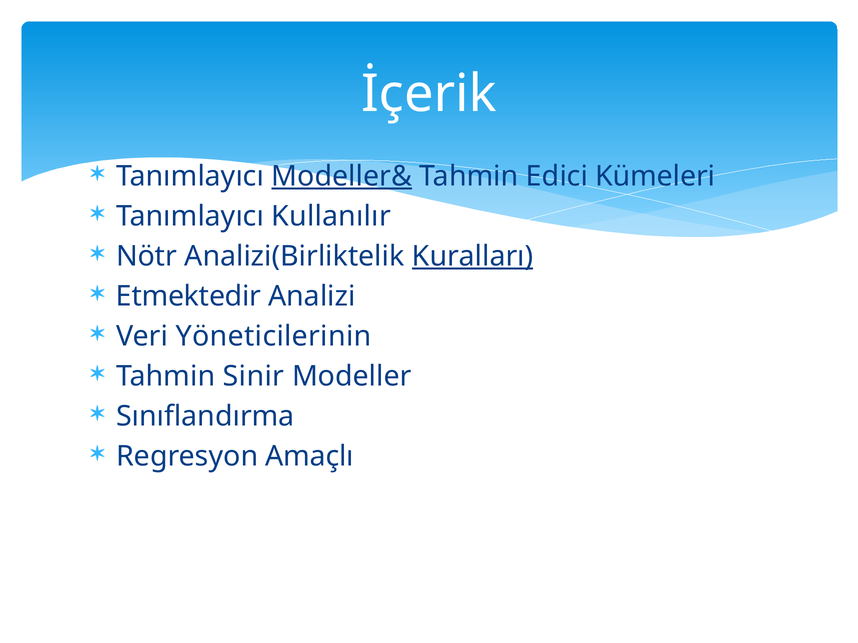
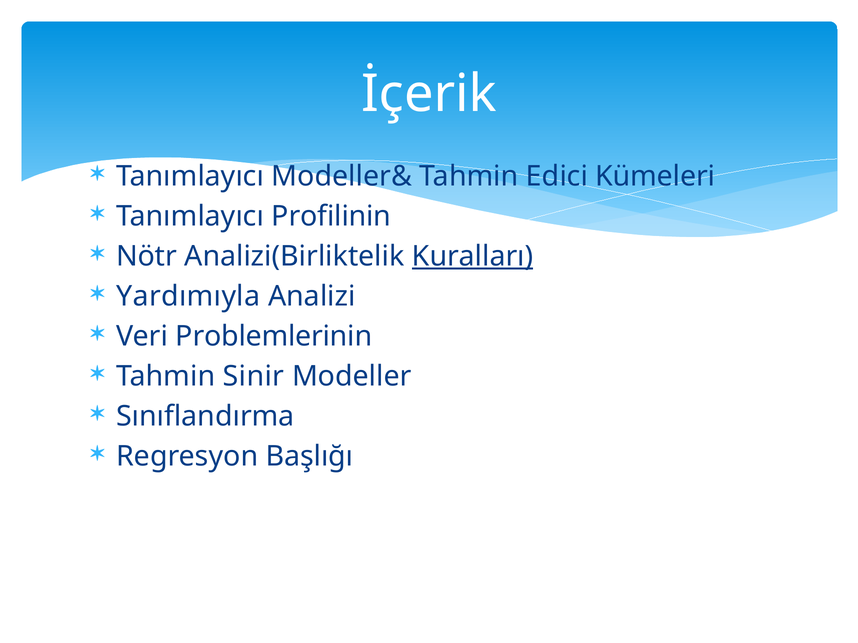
Modeller& underline: present -> none (342, 176)
Kullanılır: Kullanılır -> Profilinin (331, 216)
Etmektedir: Etmektedir -> Yardımıyla (188, 296)
Yöneticilerinin: Yöneticilerinin -> Problemlerinin (274, 336)
Amaçlı: Amaçlı -> Başlığı (309, 456)
